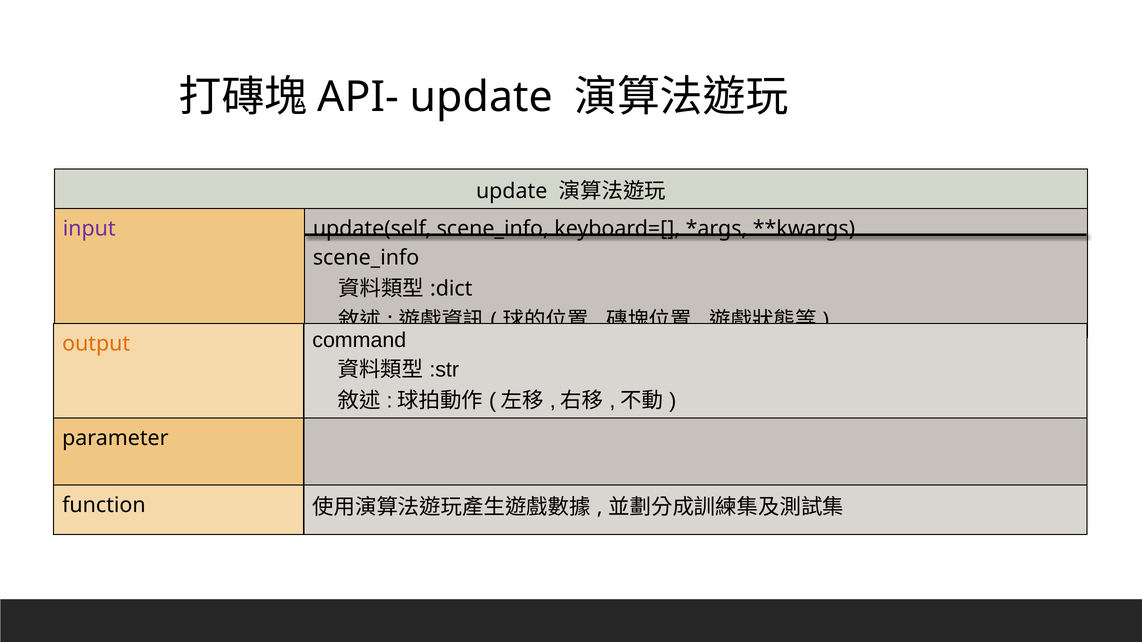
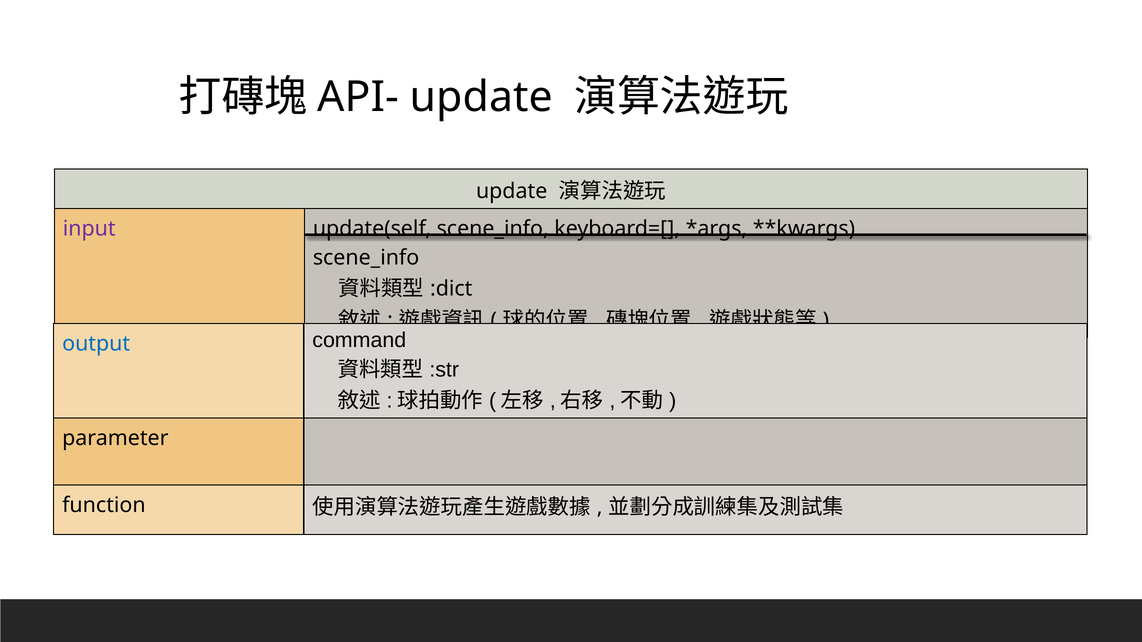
output colour: orange -> blue (96, 344)
